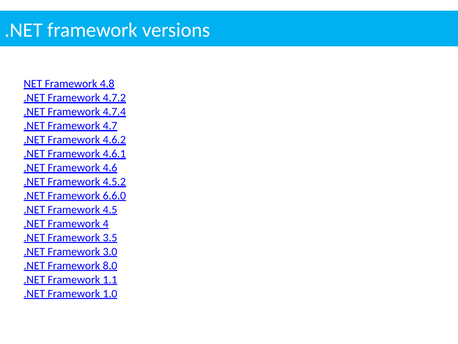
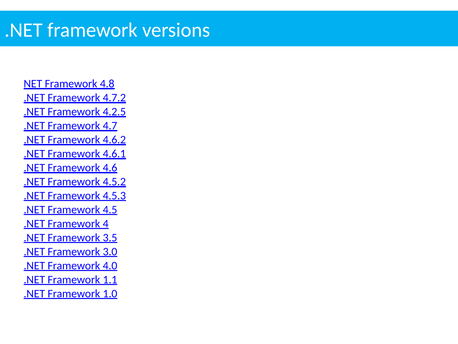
4.7.4: 4.7.4 -> 4.2.5 (114, 111)
6.6.0: 6.6.0 -> 4.5.3 (114, 195)
8.0: 8.0 -> 4.0 (110, 265)
